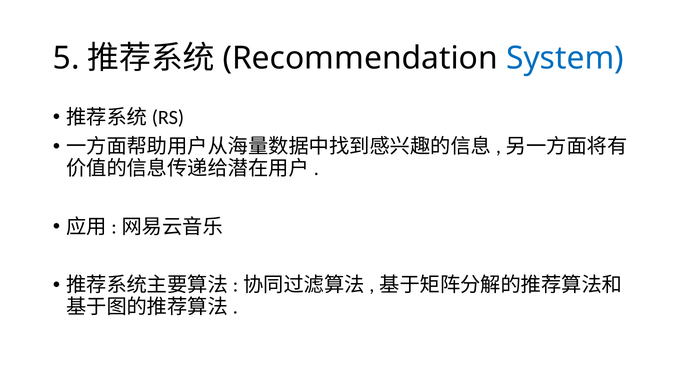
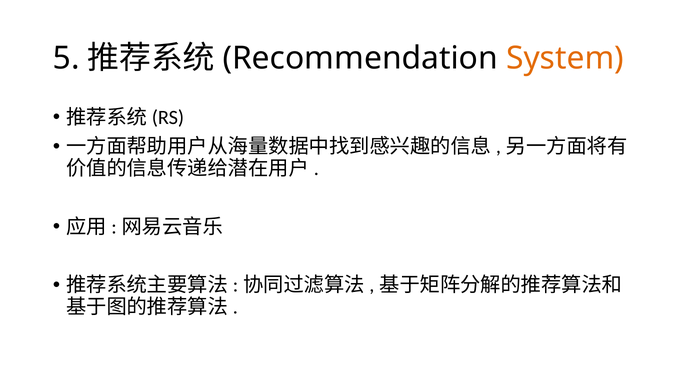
System colour: blue -> orange (565, 58)
